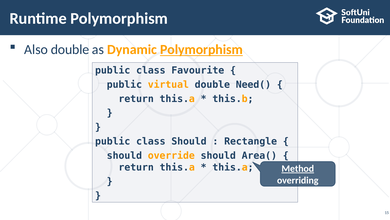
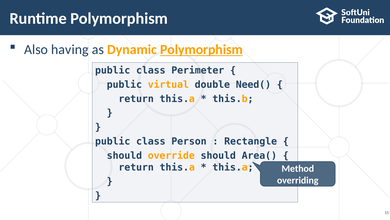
Also double: double -> having (70, 49)
Favourite: Favourite -> Perimeter (198, 70)
class Should: Should -> Person (189, 141)
Method underline: present -> none (298, 168)
